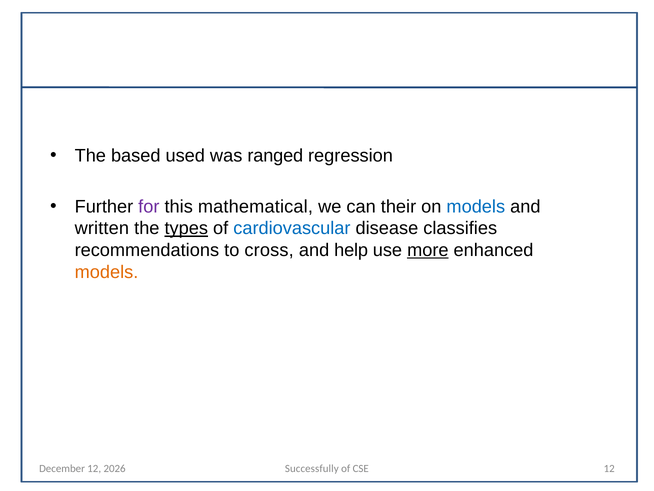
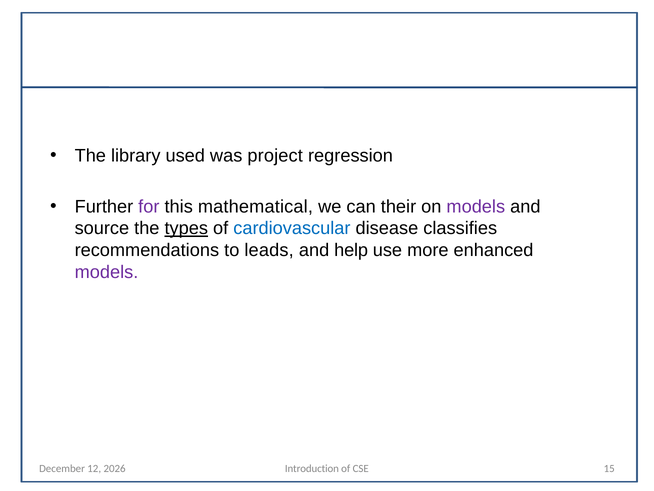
based: based -> library (136, 155)
ranged: ranged -> project (275, 155)
models colour: blue -> purple (476, 206)
written: written -> source (102, 228)
cross: cross -> leads (269, 250)
more underline: present -> none (428, 250)
models colour: orange -> purple (106, 272)
Successfully: Successfully -> Introduction (312, 468)
CSE 12: 12 -> 15 (609, 468)
